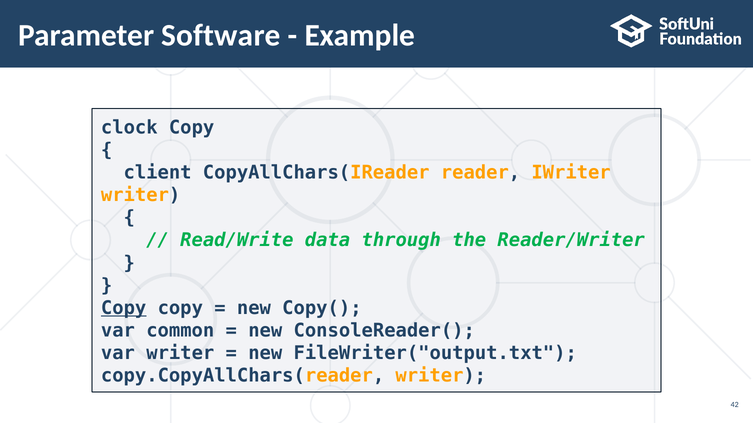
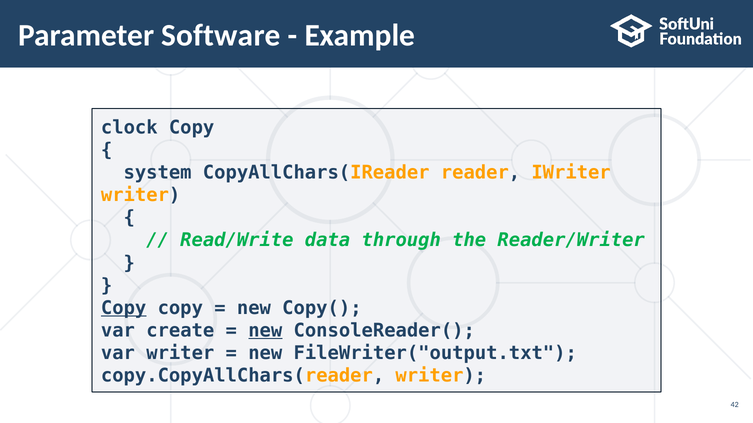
client: client -> system (158, 173)
common: common -> create (180, 331)
new underline: none -> present (265, 331)
